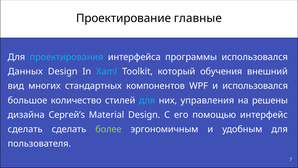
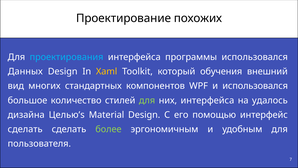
главные: главные -> похожих (198, 18)
Xaml colour: light blue -> yellow (107, 71)
для colour: light blue -> light green (147, 100)
них управления: управления -> интерфейса (207, 100)
решены: решены -> удалось (270, 100)
Сергей’s: Сергей’s -> Целью’s (67, 115)
